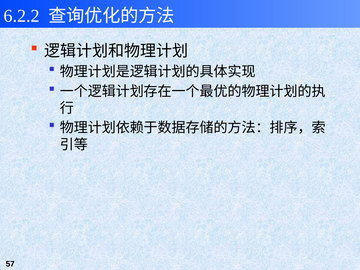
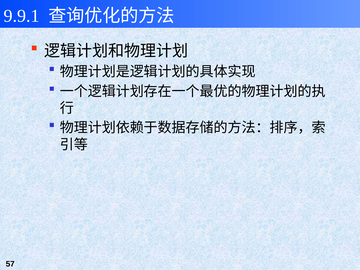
6.2.2: 6.2.2 -> 9.9.1 (22, 16)
